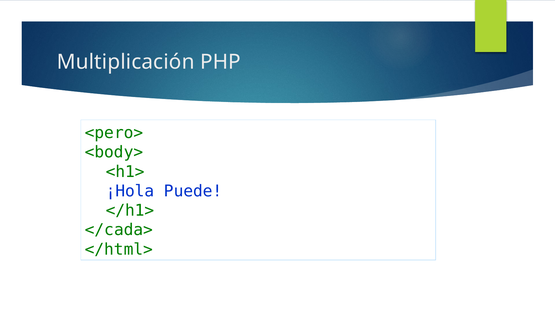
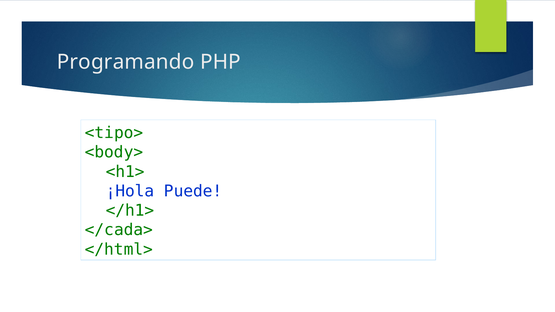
Multiplicación: Multiplicación -> Programando (126, 62)
<pero>: <pero> -> <tipo> (114, 133)
